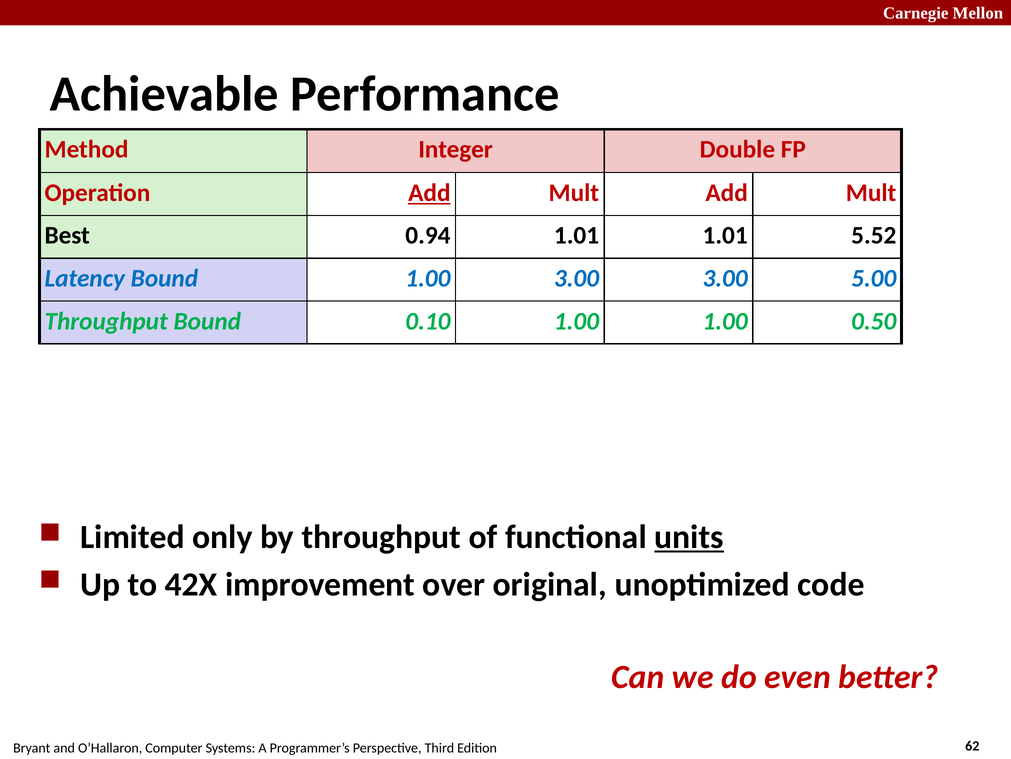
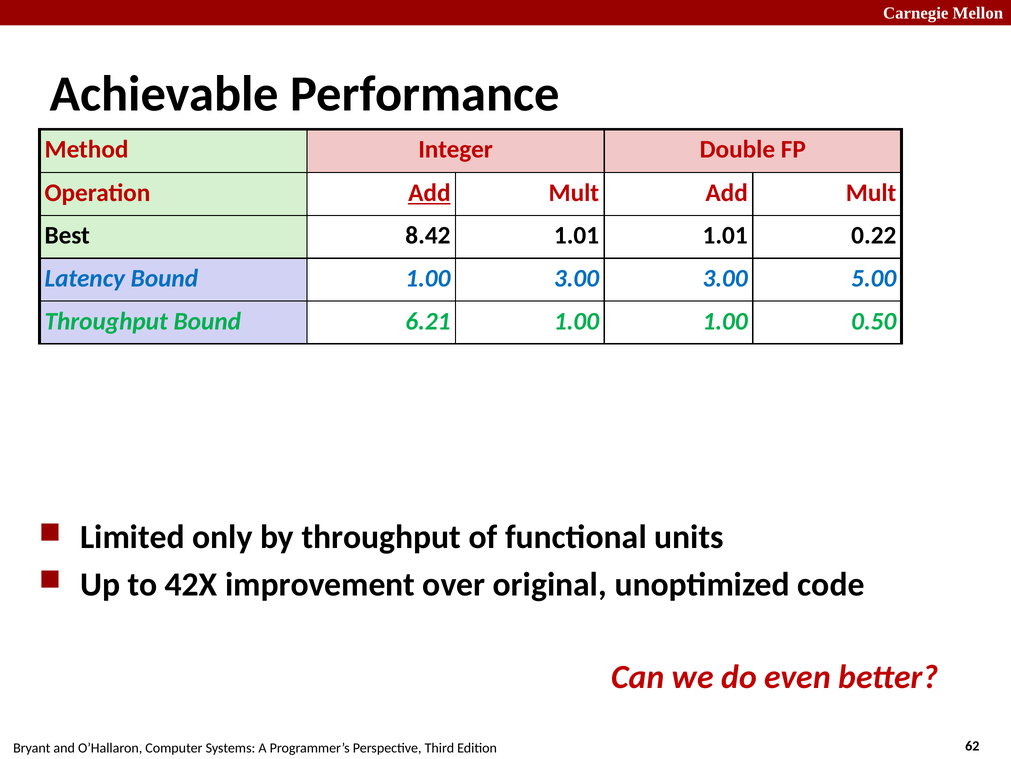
0.94: 0.94 -> 8.42 (428, 235)
5.52: 5.52 -> 0.22 (874, 235)
0.10: 0.10 -> 6.21 (428, 321)
units underline: present -> none (689, 537)
